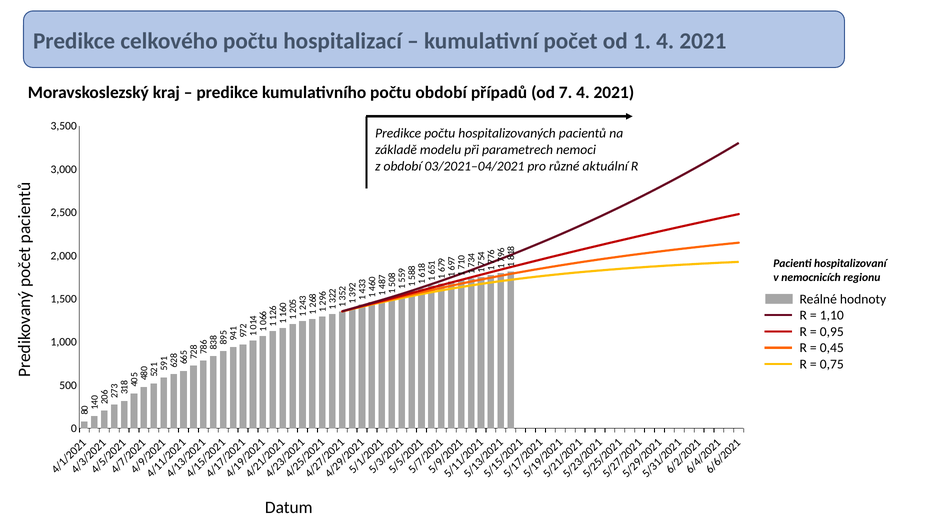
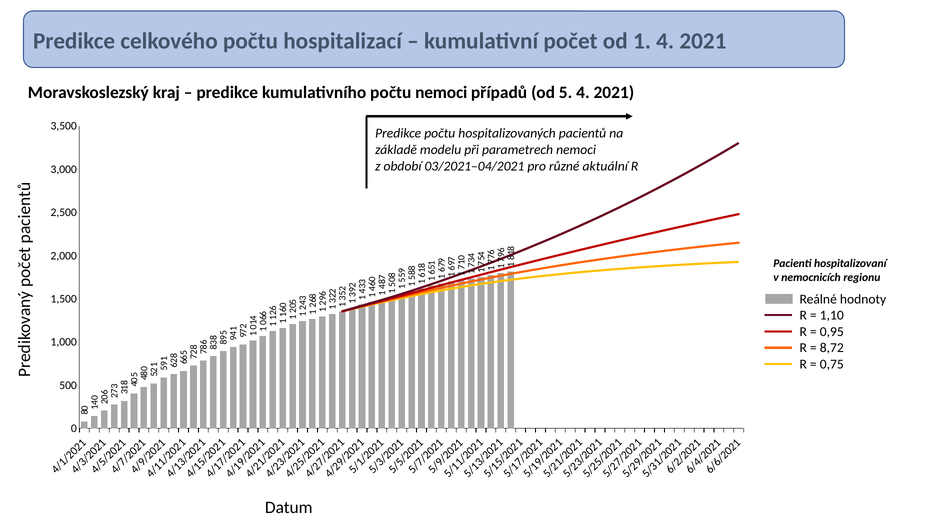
počtu období: období -> nemoci (441, 93)
od 7: 7 -> 5 (566, 93)
0,45: 0,45 -> 8,72 (832, 348)
